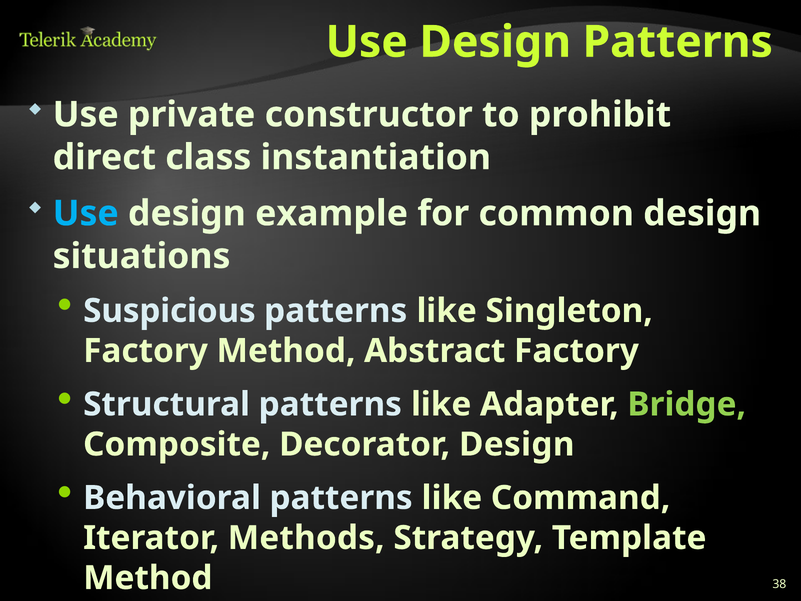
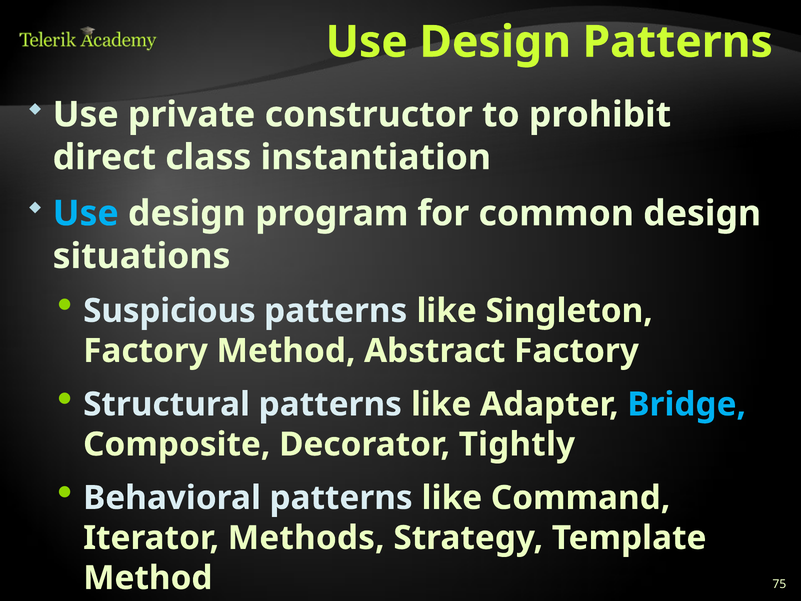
example: example -> program (332, 213)
Bridge colour: light green -> light blue (687, 404)
Decorator Design: Design -> Tightly (517, 444)
38: 38 -> 75 (779, 584)
